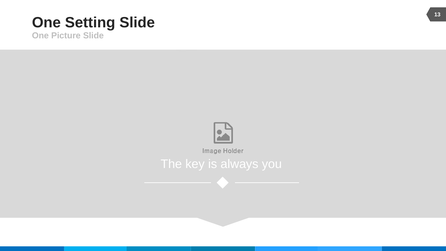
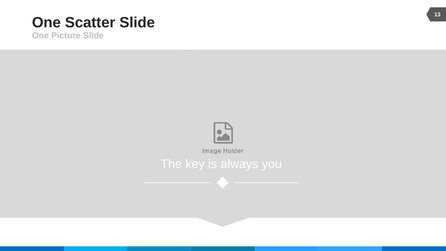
Setting: Setting -> Scatter (90, 23)
